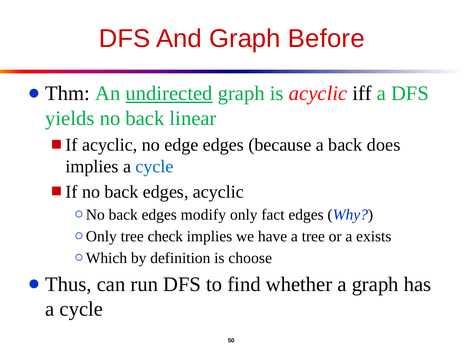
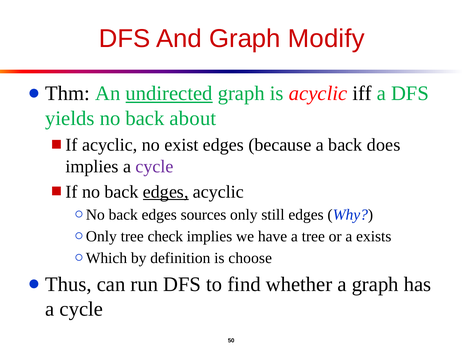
Before: Before -> Modify (326, 39)
linear: linear -> about (193, 118)
edge: edge -> exist (181, 145)
cycle colour: blue -> purple (154, 167)
edges underline: none -> present (166, 192)
modify: modify -> sources (204, 215)
fact: fact -> still (273, 215)
